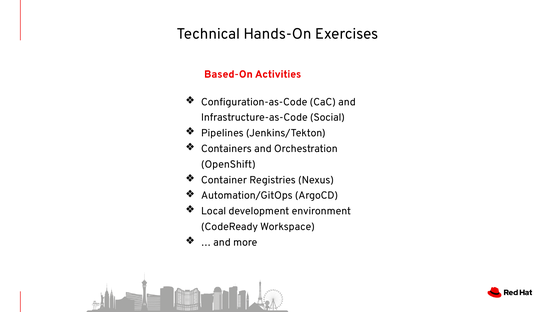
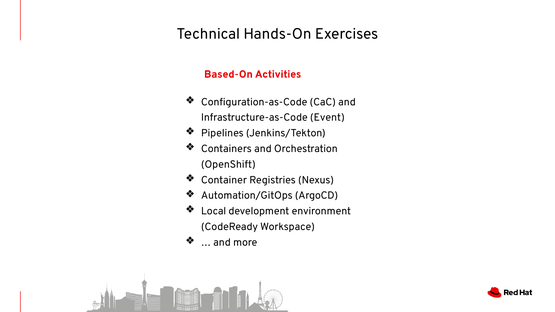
Social: Social -> Event (327, 118)
